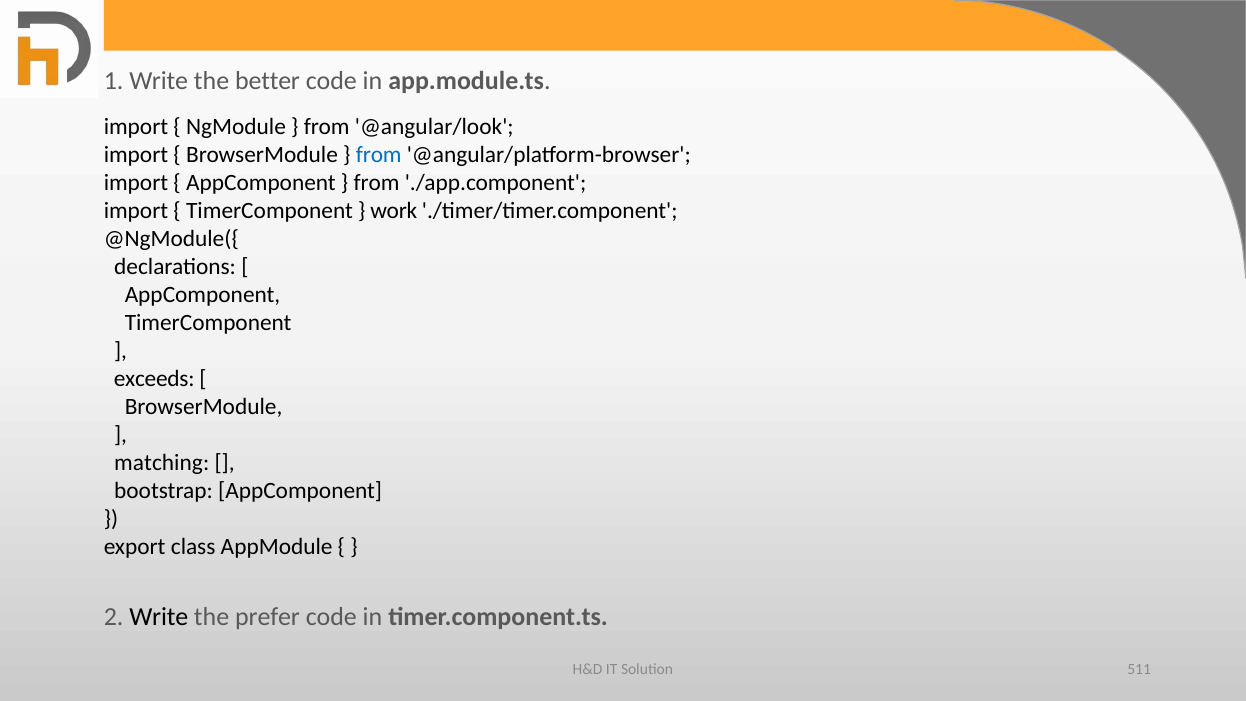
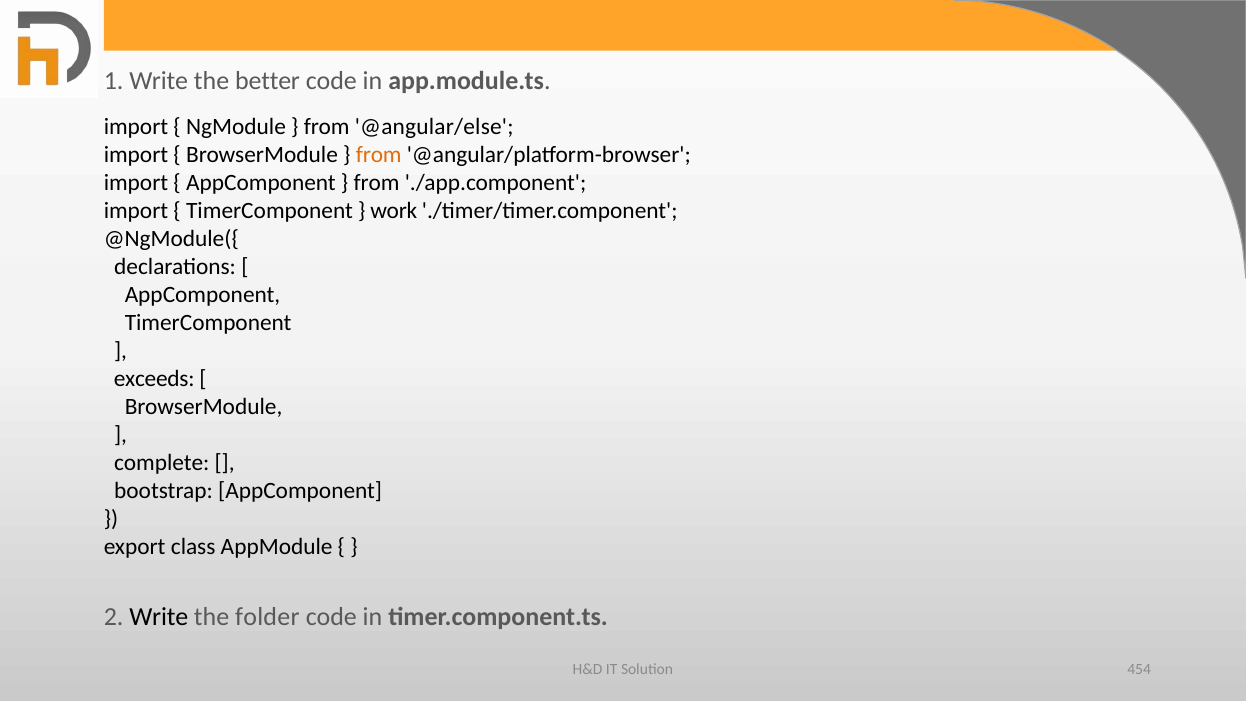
@angular/look: @angular/look -> @angular/else (434, 127)
from colour: blue -> orange (379, 155)
matching: matching -> complete (162, 463)
prefer: prefer -> folder (267, 616)
511: 511 -> 454 (1139, 669)
